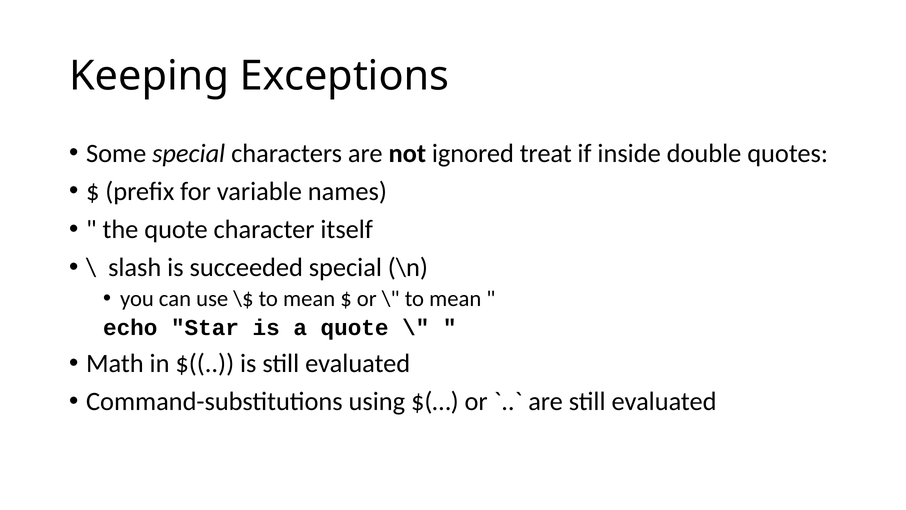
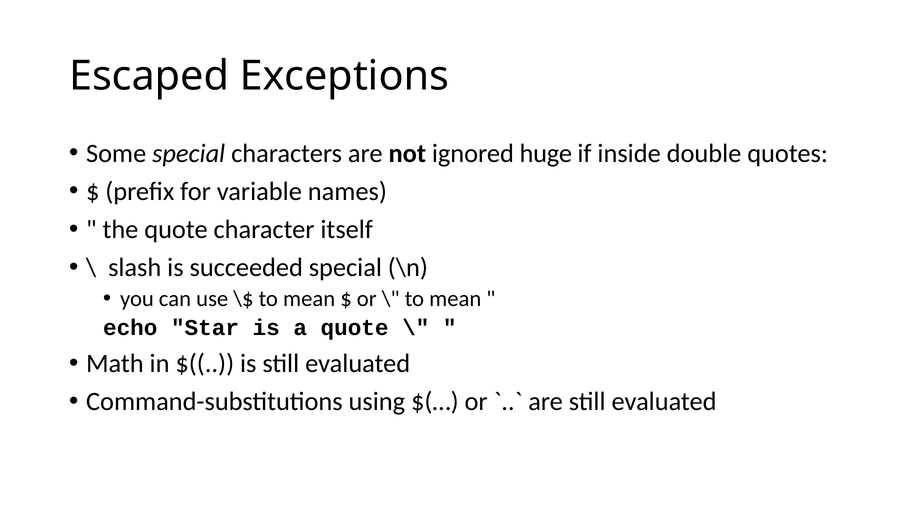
Keeping: Keeping -> Escaped (149, 76)
treat: treat -> huge (546, 153)
